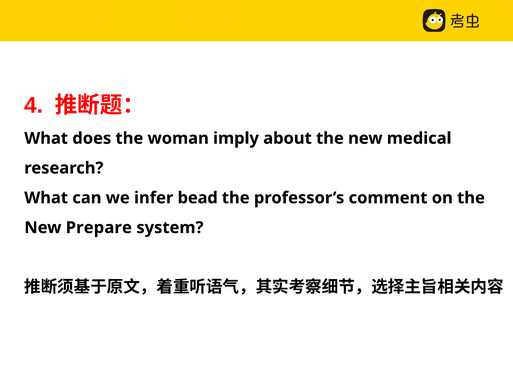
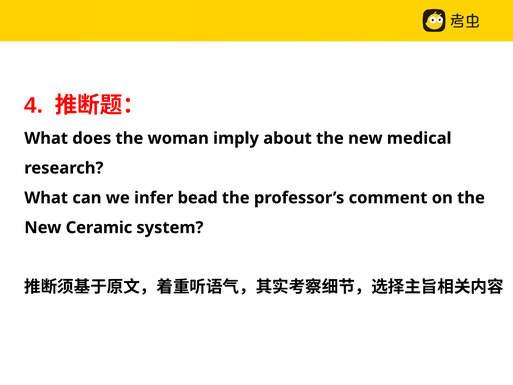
Prepare: Prepare -> Ceramic (99, 227)
